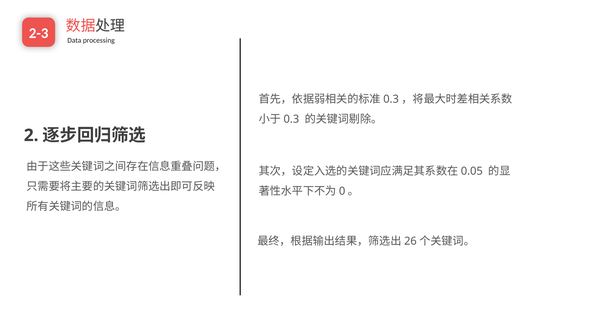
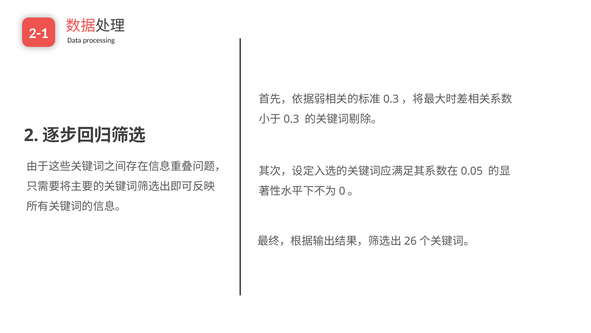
2-3: 2-3 -> 2-1 (39, 33)
